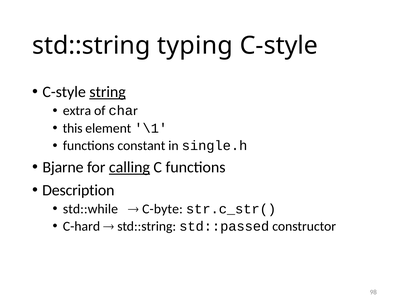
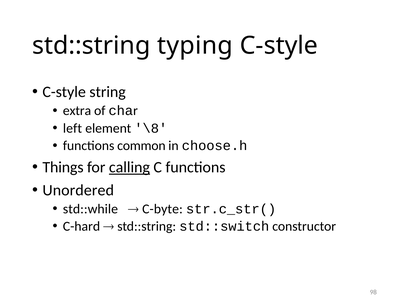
string underline: present -> none (108, 92)
this: this -> left (72, 129)
\1: \1 -> \8 (151, 129)
constant: constant -> common (141, 146)
single.h: single.h -> choose.h (215, 146)
Bjarne: Bjarne -> Things (63, 168)
Description: Description -> Unordered (78, 191)
std::passed: std::passed -> std::switch (224, 227)
